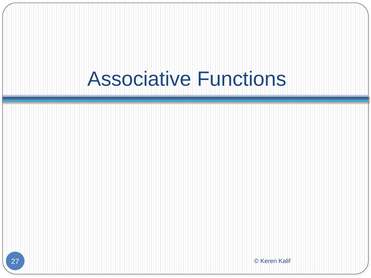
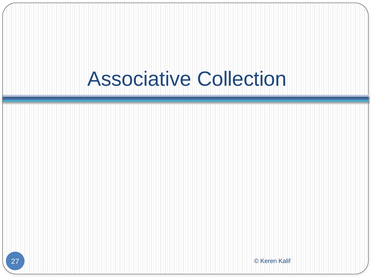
Functions: Functions -> Collection (242, 79)
